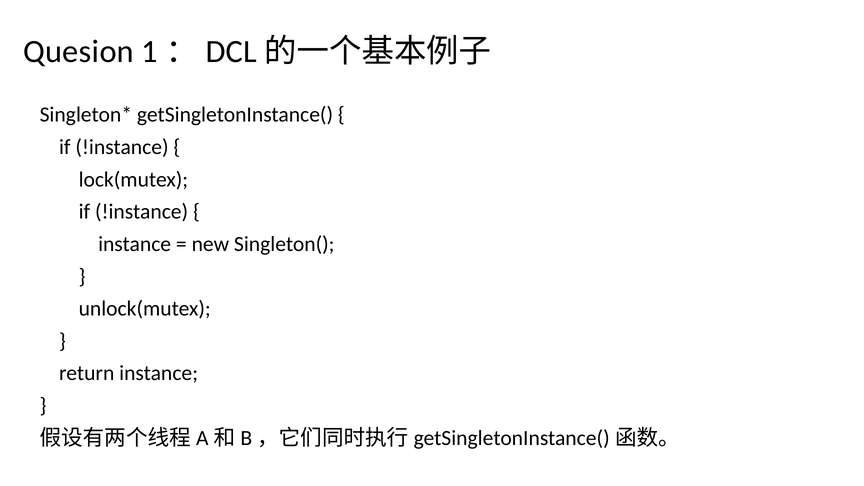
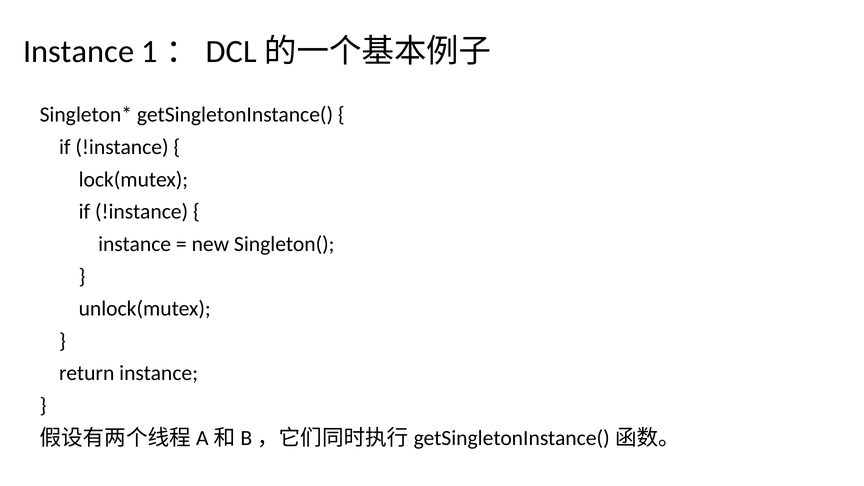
Quesion: Quesion -> Instance (79, 51)
